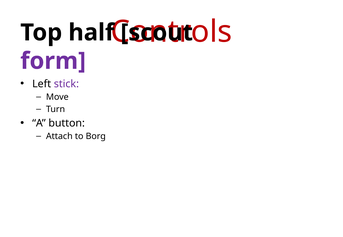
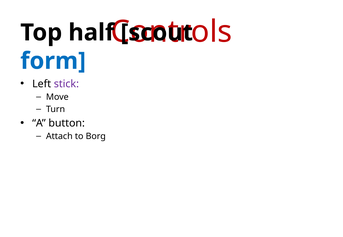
form colour: purple -> blue (53, 61)
